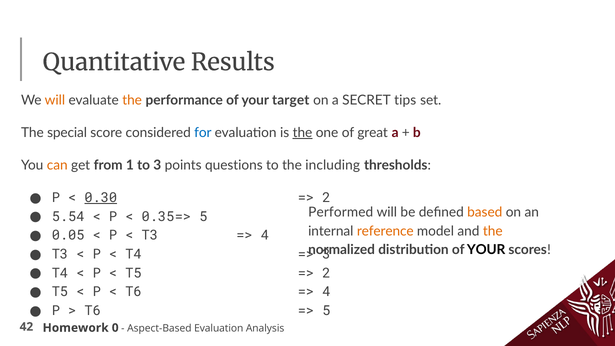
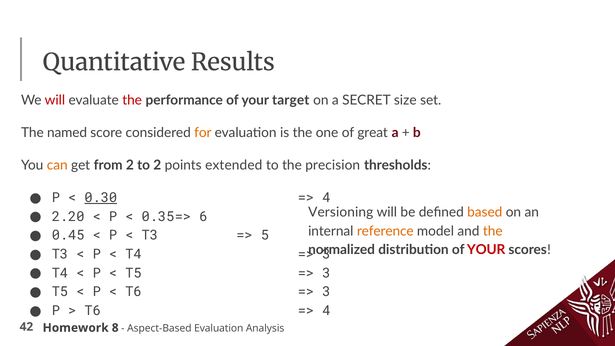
will colour: orange -> red (55, 100)
the colour: orange -> red (132, 100)
tips: tips -> size (405, 100)
special: special -> named (67, 133)
for colour: blue -> orange (203, 133)
the underline: present -> none (303, 133)
from 1: 1 -> 2 (130, 165)
to 3: 3 -> 2 (157, 165)
questions: questions -> extended (234, 165)
including: including -> precision (333, 165)
2: 2 -> 4 (326, 198)
Performed: Performed -> Versioning (341, 212)
5.54: 5.54 -> 2.20 (68, 217)
5: 5 -> 6 (203, 217)
0.05: 0.05 -> 0.45 (68, 235)
4: 4 -> 5 (265, 235)
YOUR colour: black -> red (486, 250)
2: 2 -> 3 (326, 273)
4: 4 -> 3 (326, 292)
5: 5 -> 4 (326, 311)
0: 0 -> 8 (115, 328)
